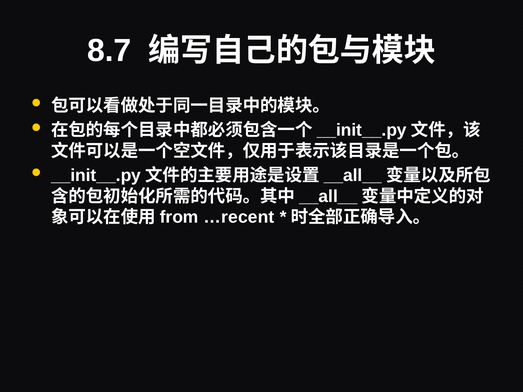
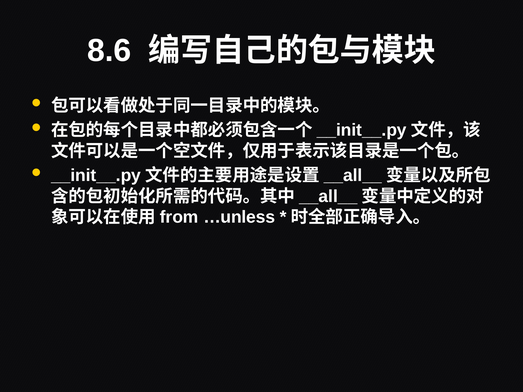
8.7: 8.7 -> 8.6 (109, 51)
…recent: …recent -> …unless (239, 217)
